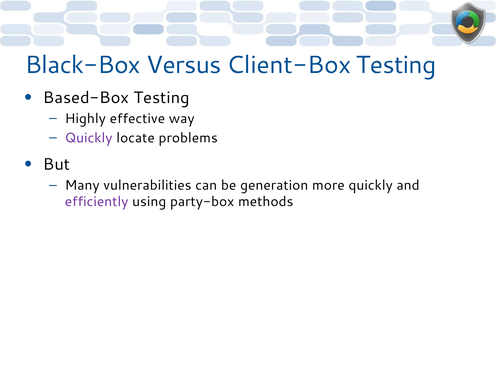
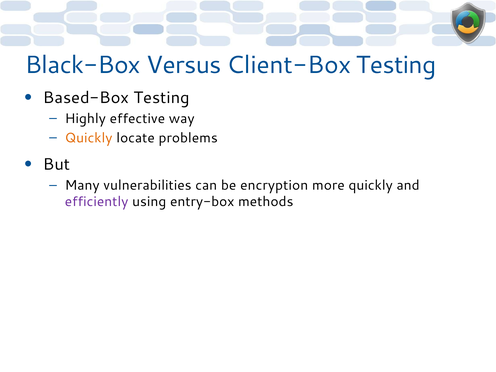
Quickly colour: purple -> orange (89, 138)
generation: generation -> encryption (274, 185)
party-box: party-box -> entry-box (202, 202)
